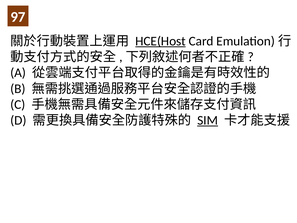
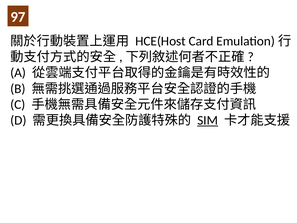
HCE(Host underline: present -> none (161, 41)
